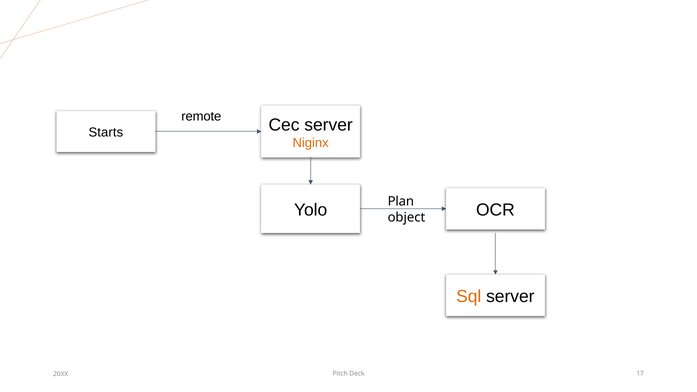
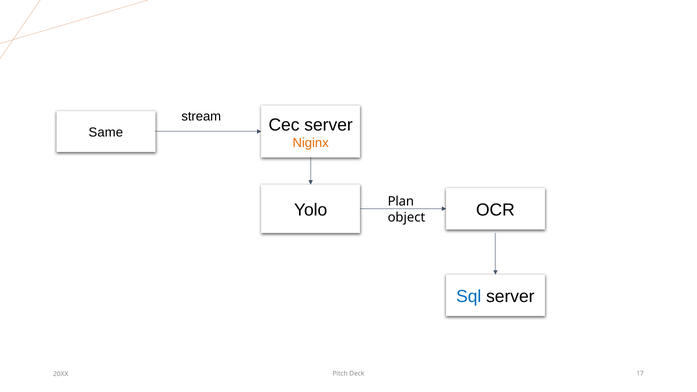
remote: remote -> stream (201, 116)
Starts: Starts -> Same (106, 132)
Sql colour: orange -> blue (469, 297)
